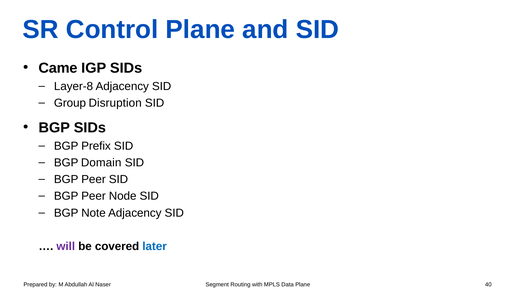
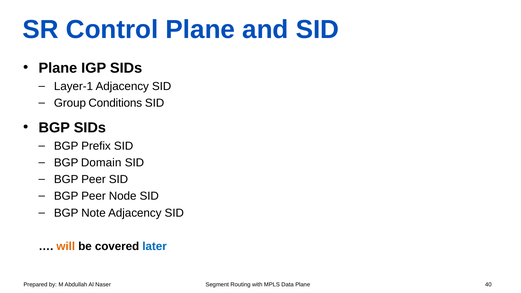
Came: Came -> Plane (58, 68)
Layer-8: Layer-8 -> Layer-1 (74, 86)
Disruption: Disruption -> Conditions (115, 103)
will colour: purple -> orange (66, 246)
